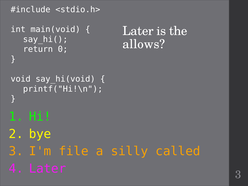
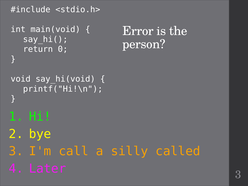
Later: Later -> Error (138, 31)
allows: allows -> person (144, 44)
file: file -> call (74, 151)
